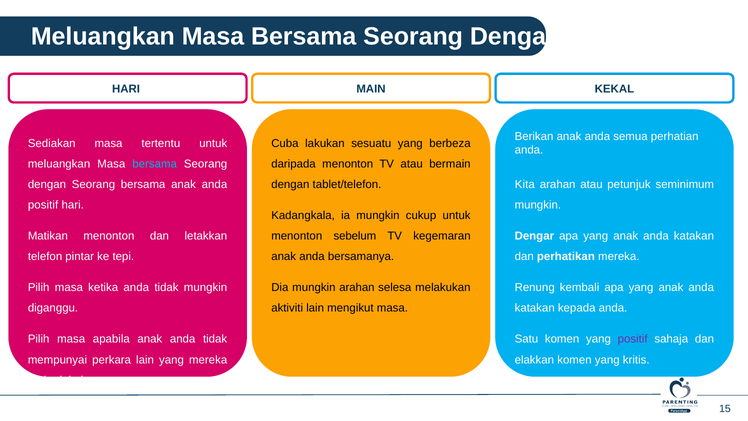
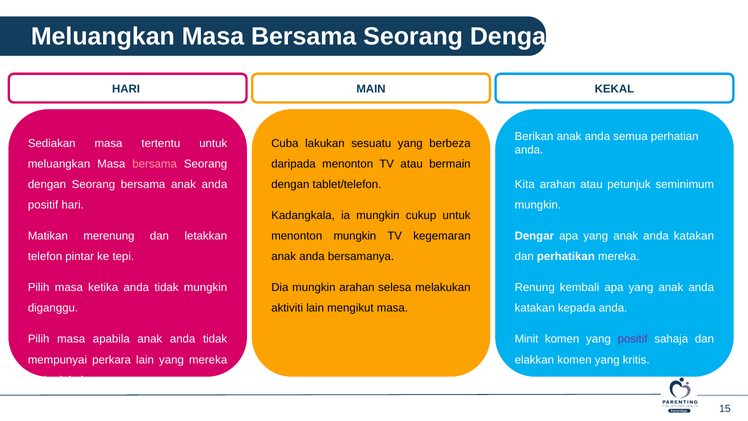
bersama colour: light blue -> pink (155, 164)
Matikan menonton: menonton -> merenung (109, 236)
menonton sebelum: sebelum -> mungkin (355, 236)
Satu: Satu -> Minit (526, 339)
